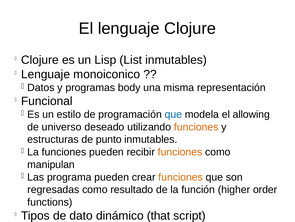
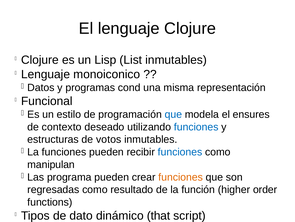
body: body -> cond (129, 87)
allowing: allowing -> ensures (251, 114)
universo: universo -> contexto (62, 127)
funciones colour: orange -> blue (196, 127)
punto: punto -> votos (109, 139)
funciones colour: orange -> blue (180, 152)
